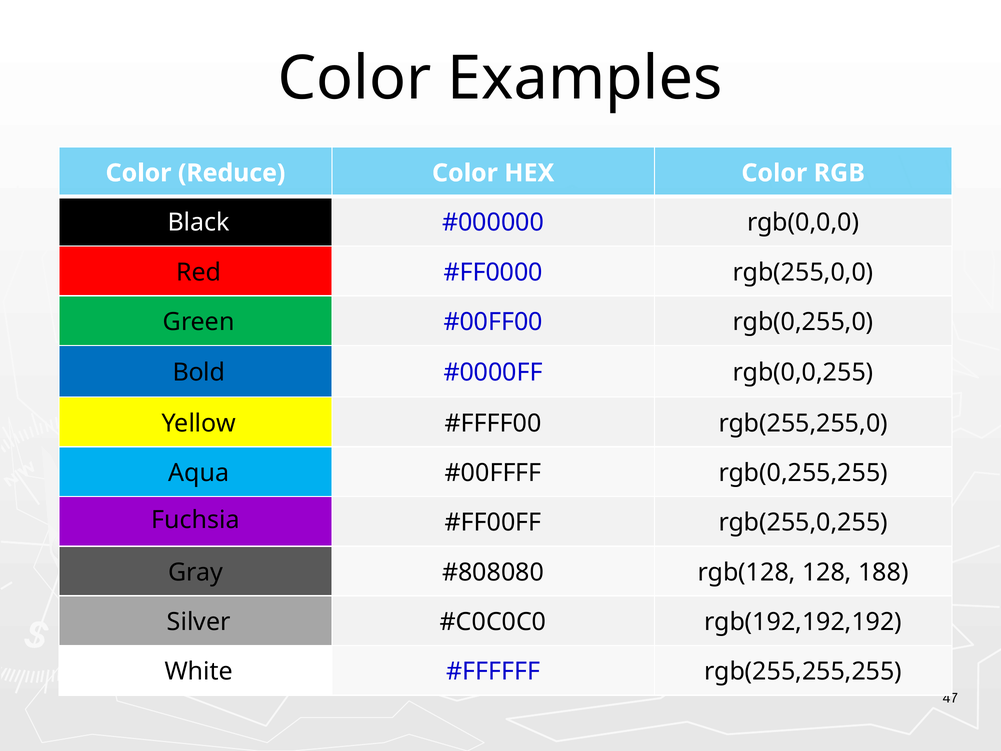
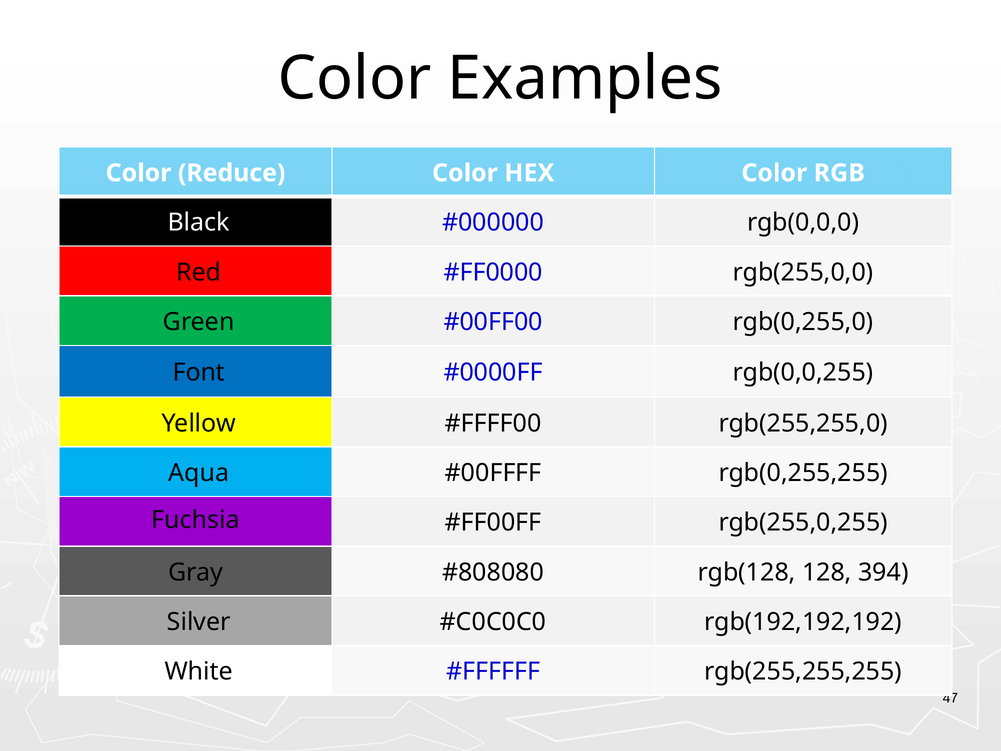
Bold: Bold -> Font (199, 373)
188: 188 -> 394 (883, 572)
